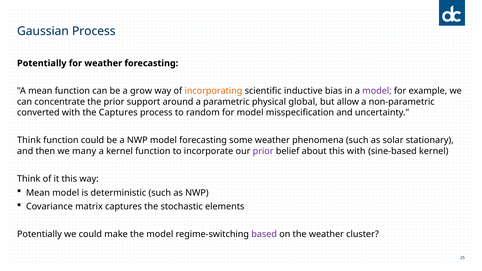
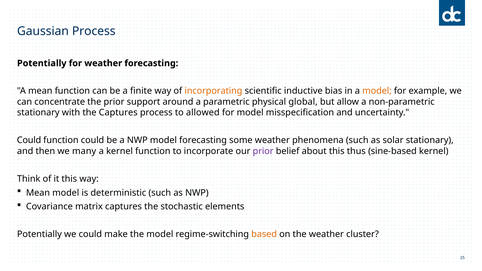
grow: grow -> finite (141, 91)
model colour: purple -> orange (377, 91)
converted: converted -> stationary (38, 113)
random: random -> allowed (203, 113)
Think: Think -> Could (29, 140)
this with: with -> thus (356, 151)
based colour: purple -> orange (264, 234)
